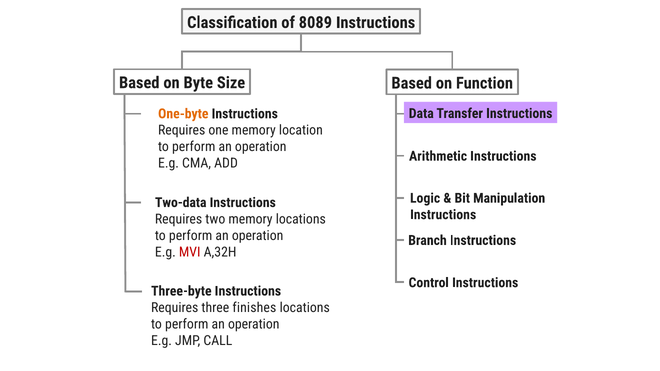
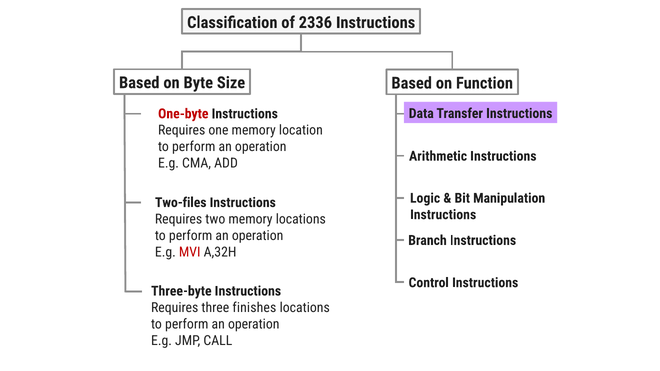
8089: 8089 -> 2336 (315, 23)
One-byte colour: orange -> red (183, 114)
Two-data: Two-data -> Two-files (181, 203)
